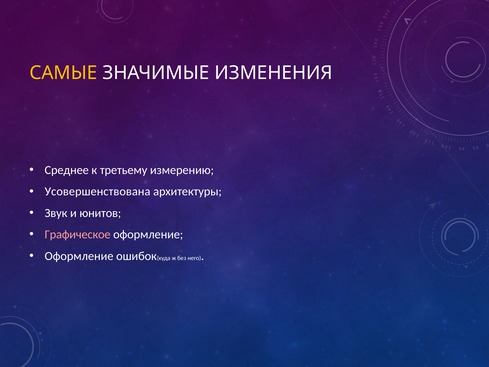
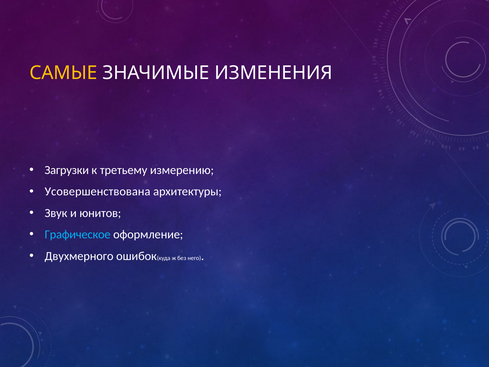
Среднее: Среднее -> Загрузки (67, 170)
Графическое colour: pink -> light blue (78, 234)
Оформление: Оформление -> Двухмерного (79, 256)
